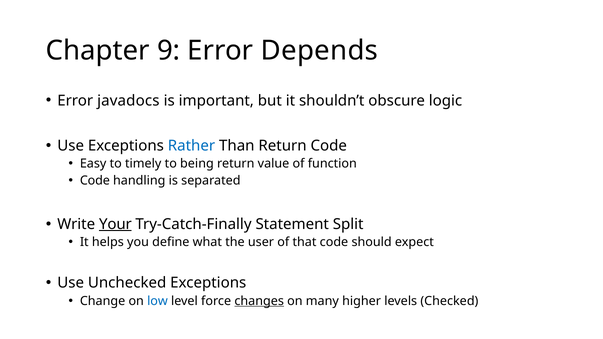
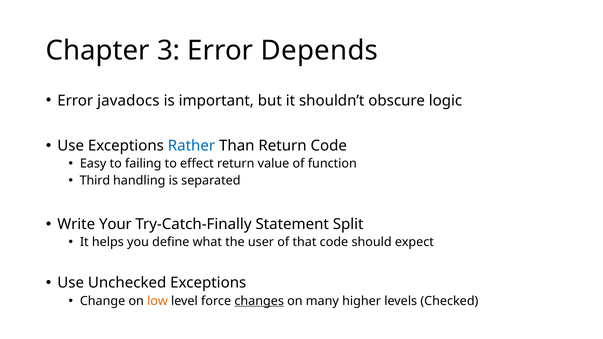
9: 9 -> 3 (169, 51)
timely: timely -> failing (143, 164)
being: being -> effect (197, 164)
Code: Code -> Third (95, 181)
Your underline: present -> none (115, 224)
low colour: blue -> orange (157, 301)
